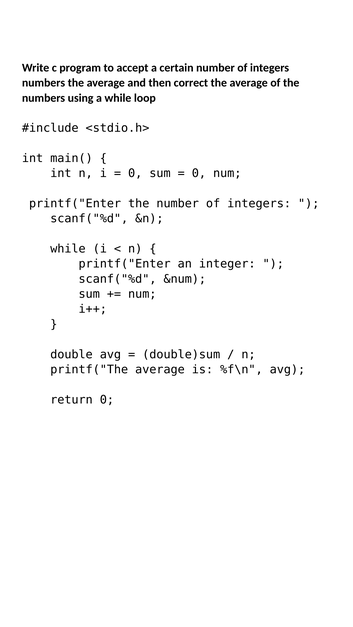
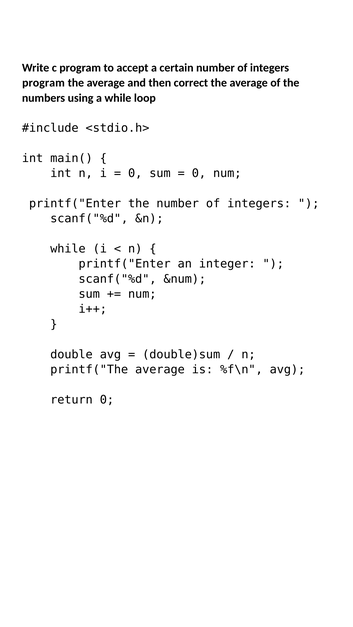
numbers: numbers -> program (43, 83)
